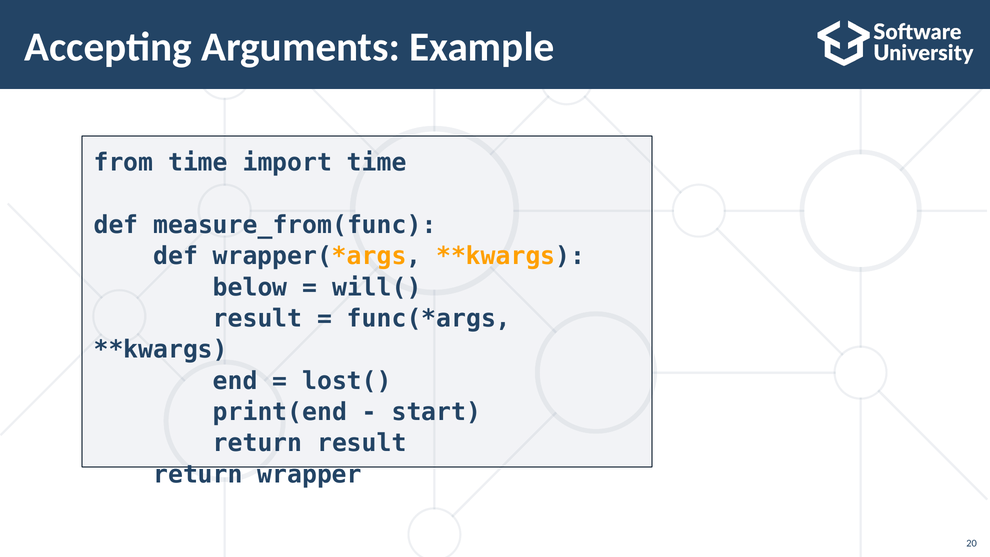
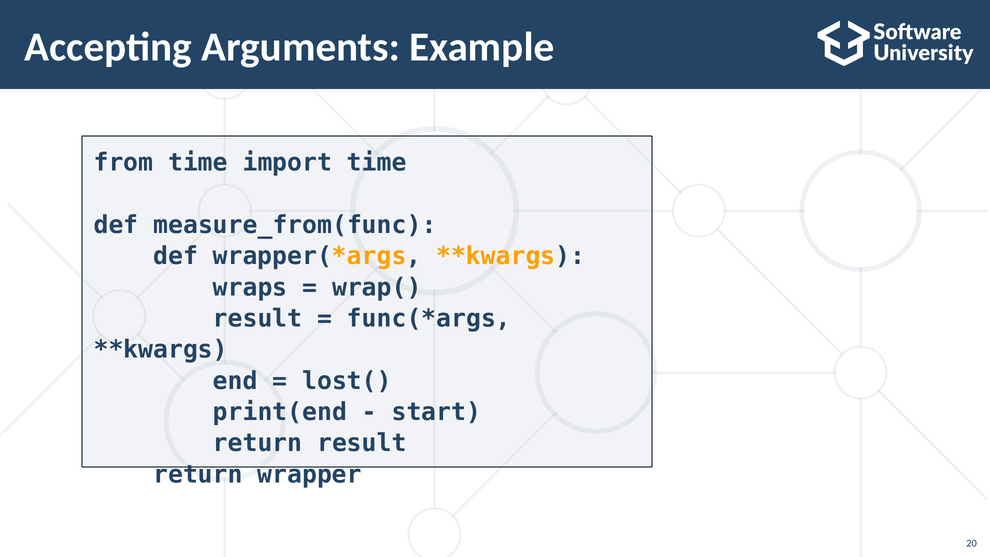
below: below -> wraps (250, 287)
will(: will( -> wrap( (377, 287)
